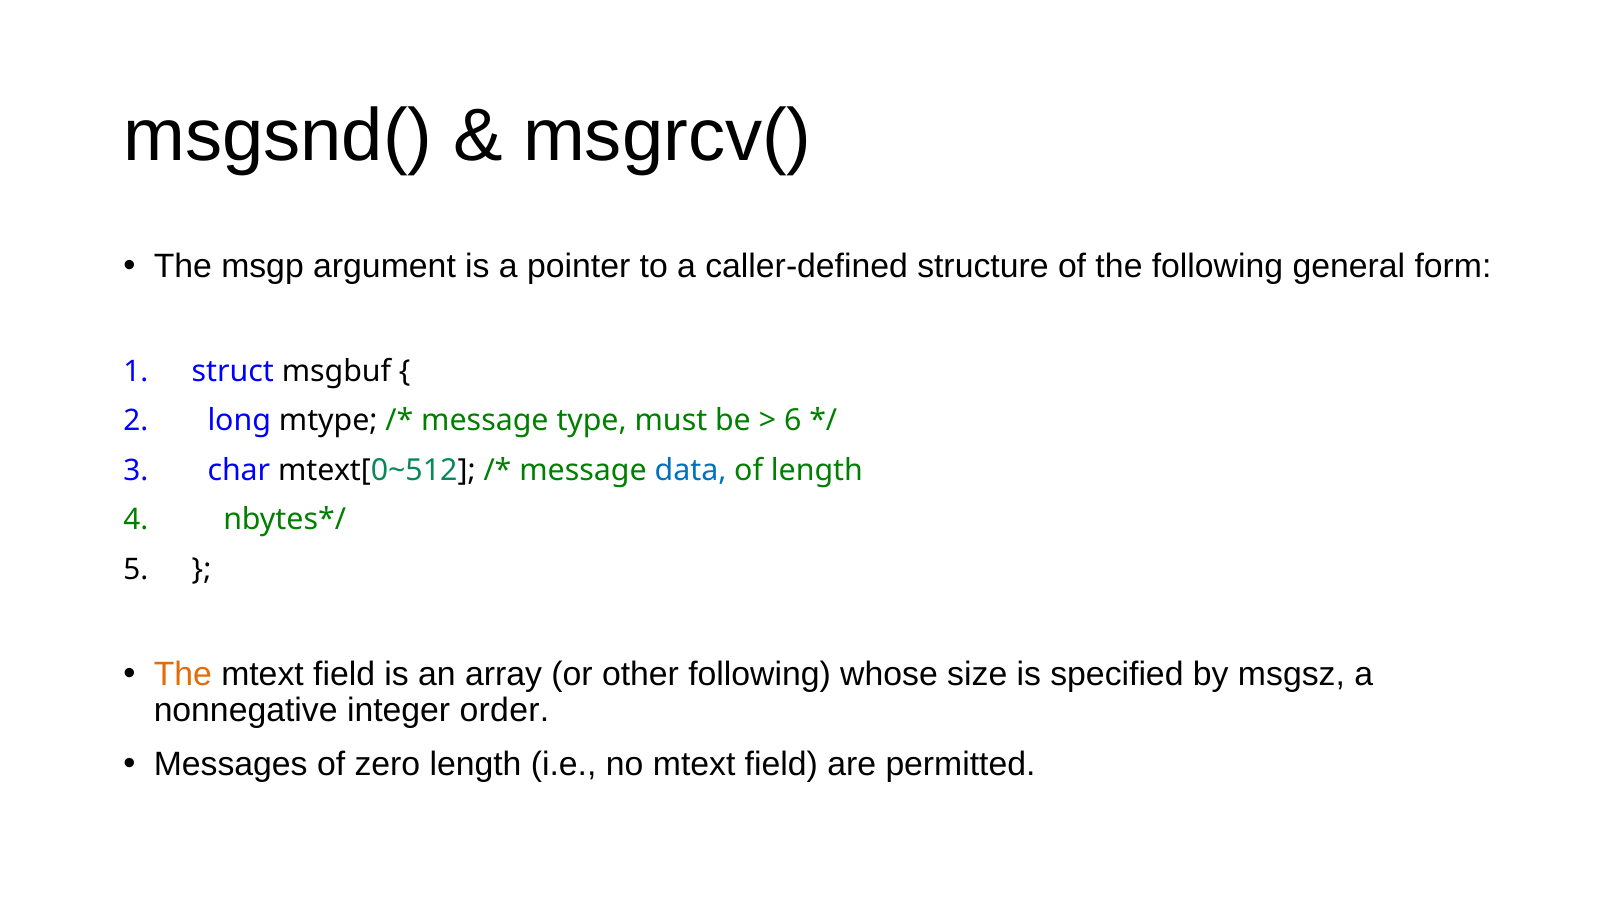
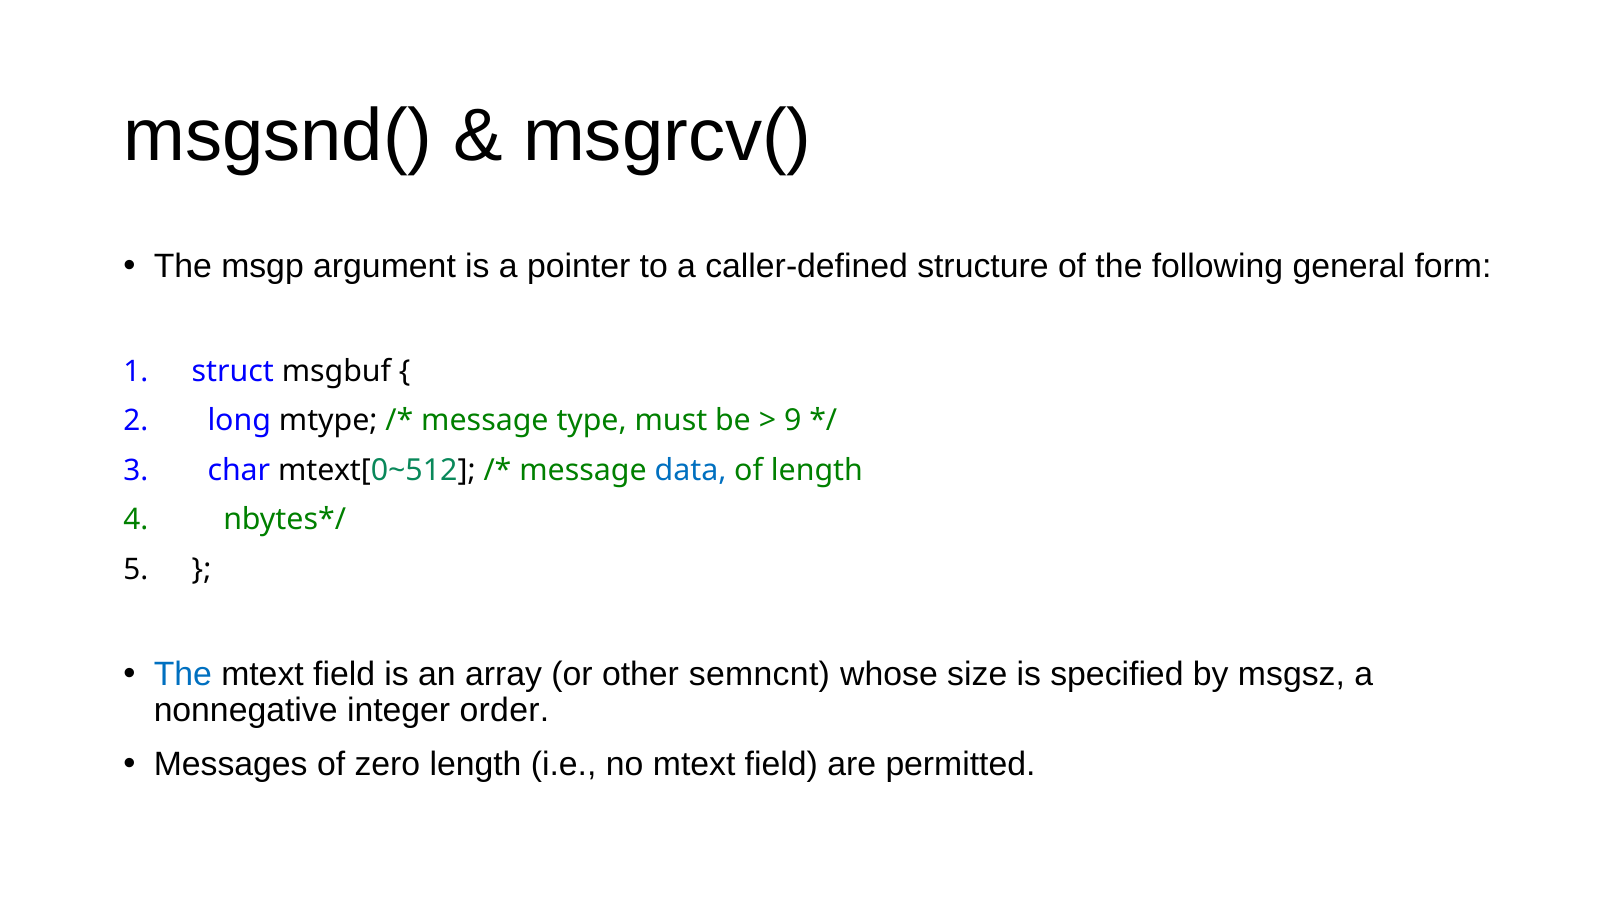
6: 6 -> 9 (793, 421)
The colour: orange -> blue (183, 675)
other following: following -> semncnt (759, 675)
